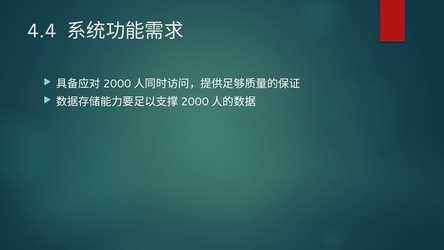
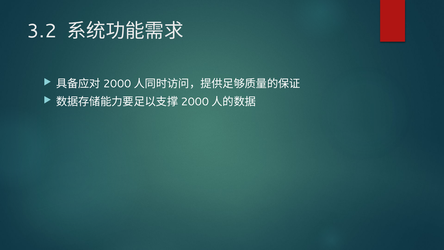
4.4: 4.4 -> 3.2 (42, 31)
